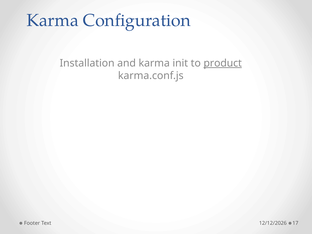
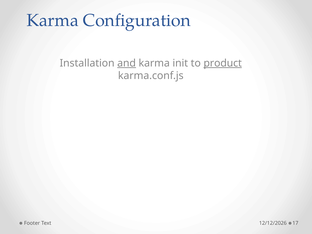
and underline: none -> present (127, 63)
